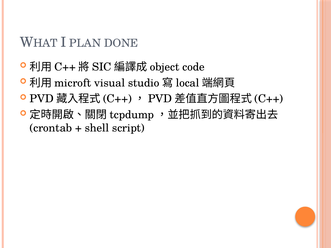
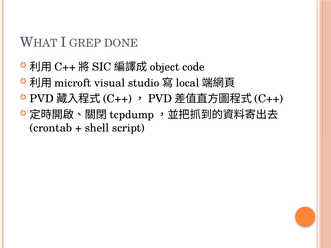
PLAN: PLAN -> GREP (85, 43)
